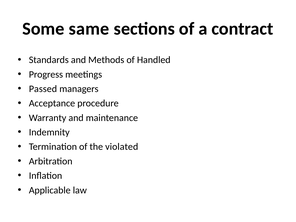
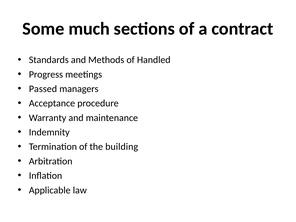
same: same -> much (89, 29)
violated: violated -> building (122, 147)
